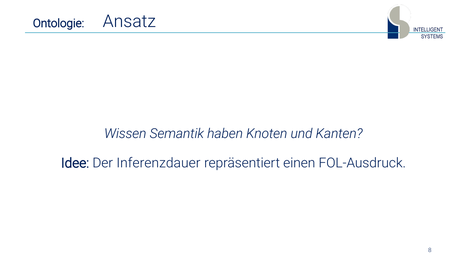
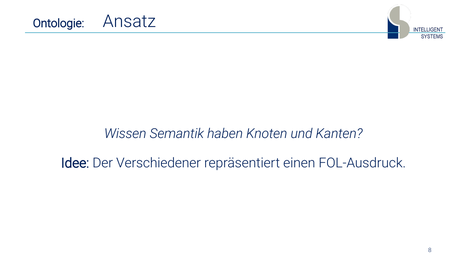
Inferenzdauer: Inferenzdauer -> Verschiedener (159, 163)
